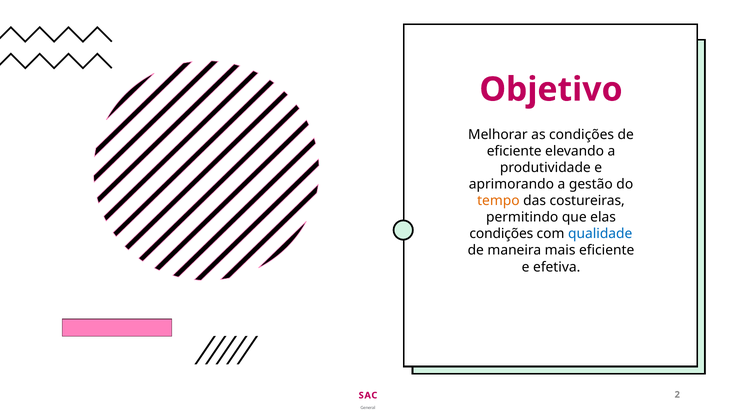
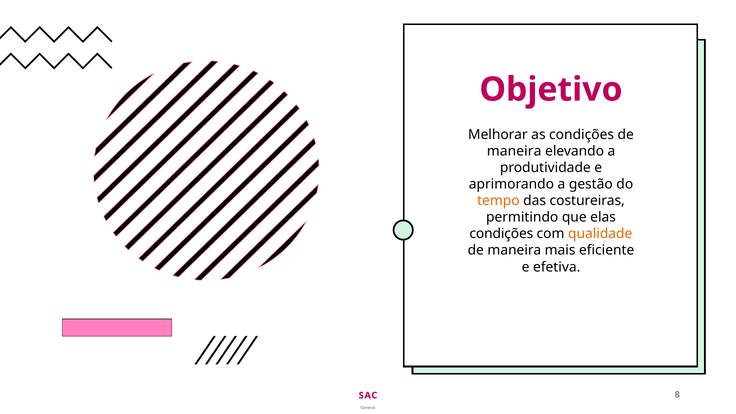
eficiente: eficiente -> maneira (514, 151)
qualidade colour: blue -> orange (600, 234)
2: 2 -> 8 (677, 395)
